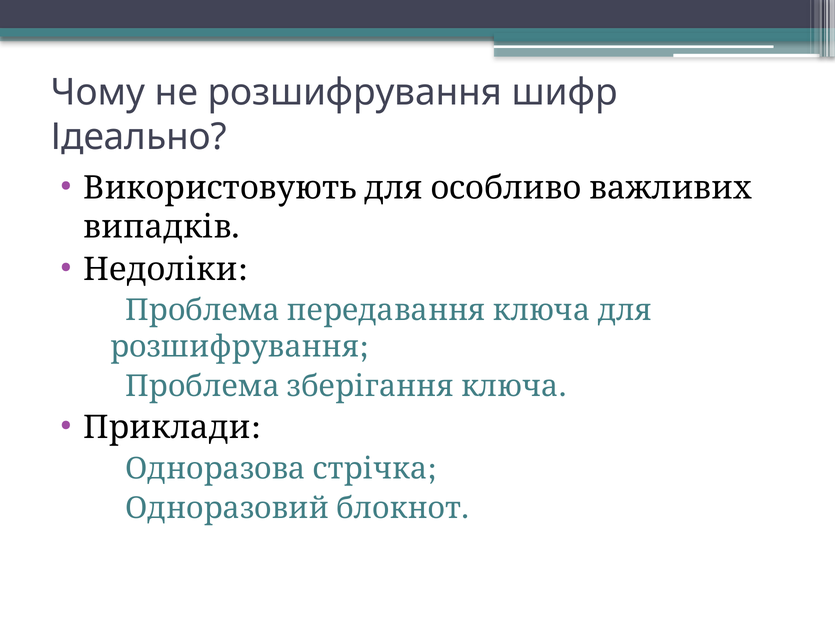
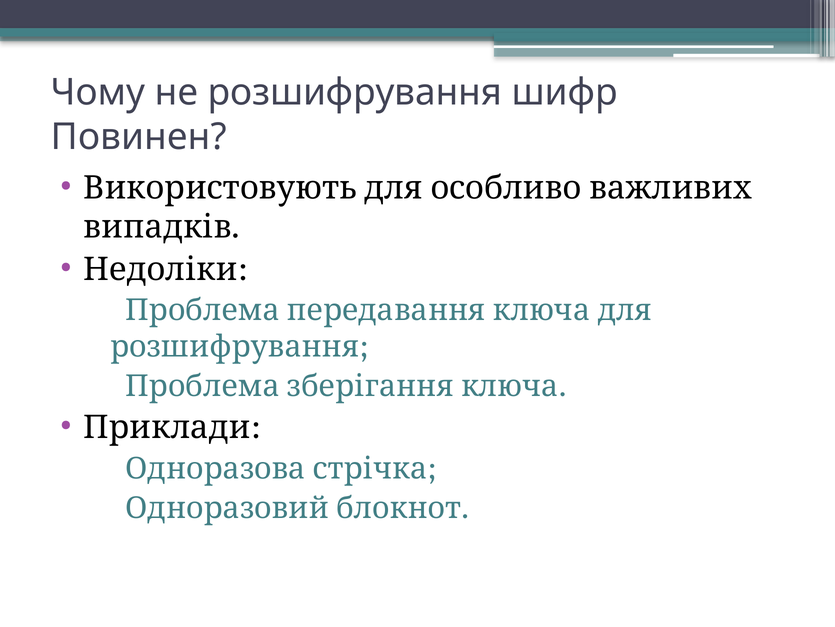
Ідеально: Ідеально -> Повинен (139, 137)
